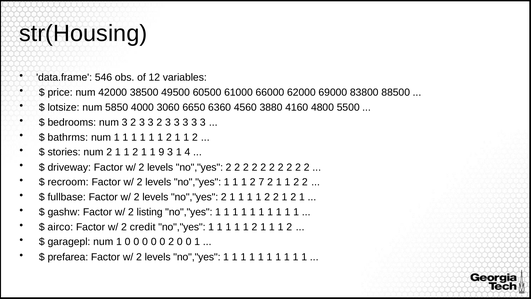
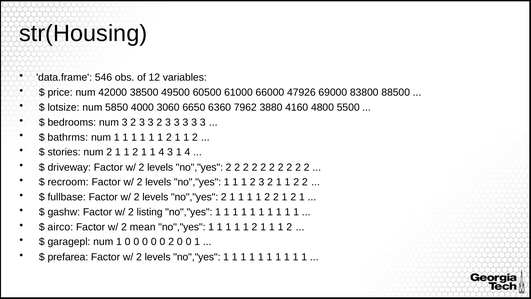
62000: 62000 -> 47926 (301, 92)
4560: 4560 -> 7962 (245, 107)
1 1 9: 9 -> 4 (161, 152)
1 2 7: 7 -> 3 (261, 182)
credit: credit -> mean (143, 227)
